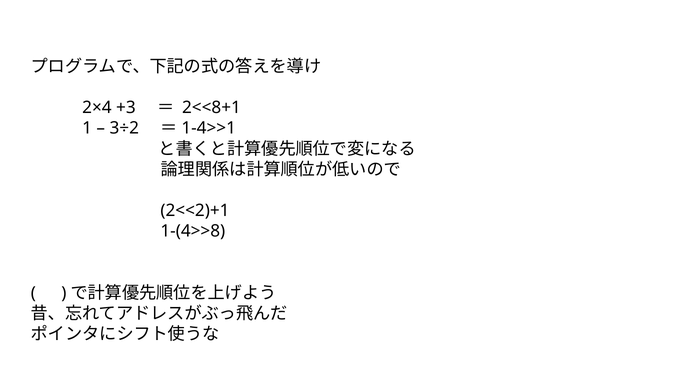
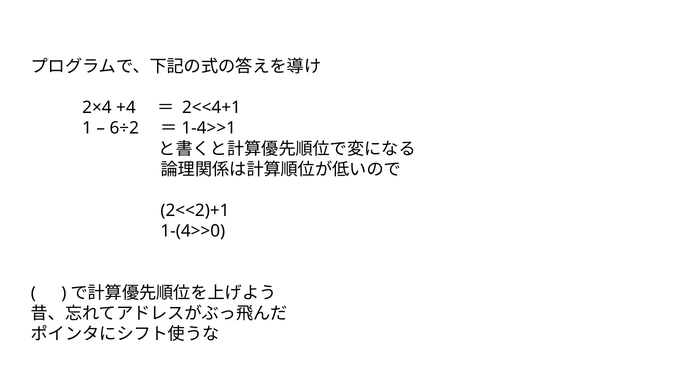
+3: +3 -> +4 (126, 108)
2<<8+1: 2<<8+1 -> 2<<4+1 (211, 108)
3÷2: 3÷2 -> 6÷2 (124, 128)
1-(4>>8: 1-(4>>8 -> 1-(4>>0 (193, 231)
